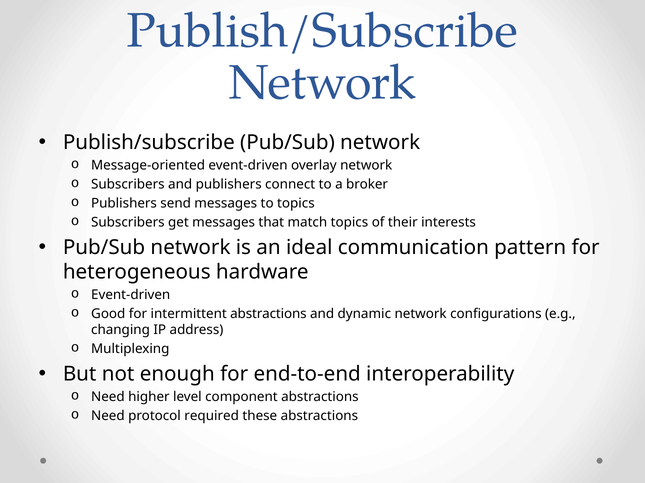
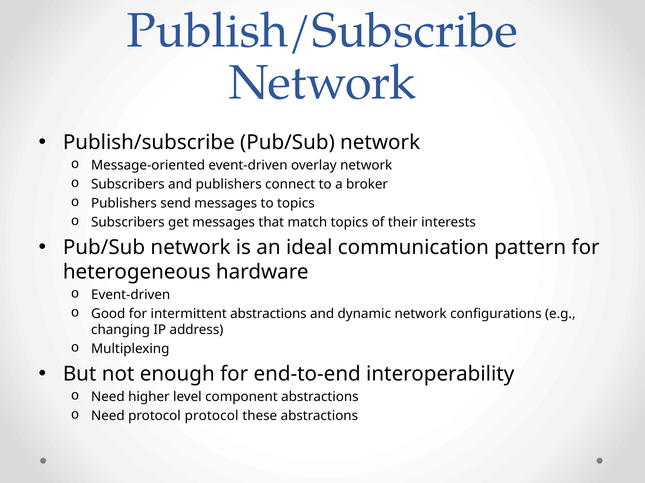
protocol required: required -> protocol (212, 416)
